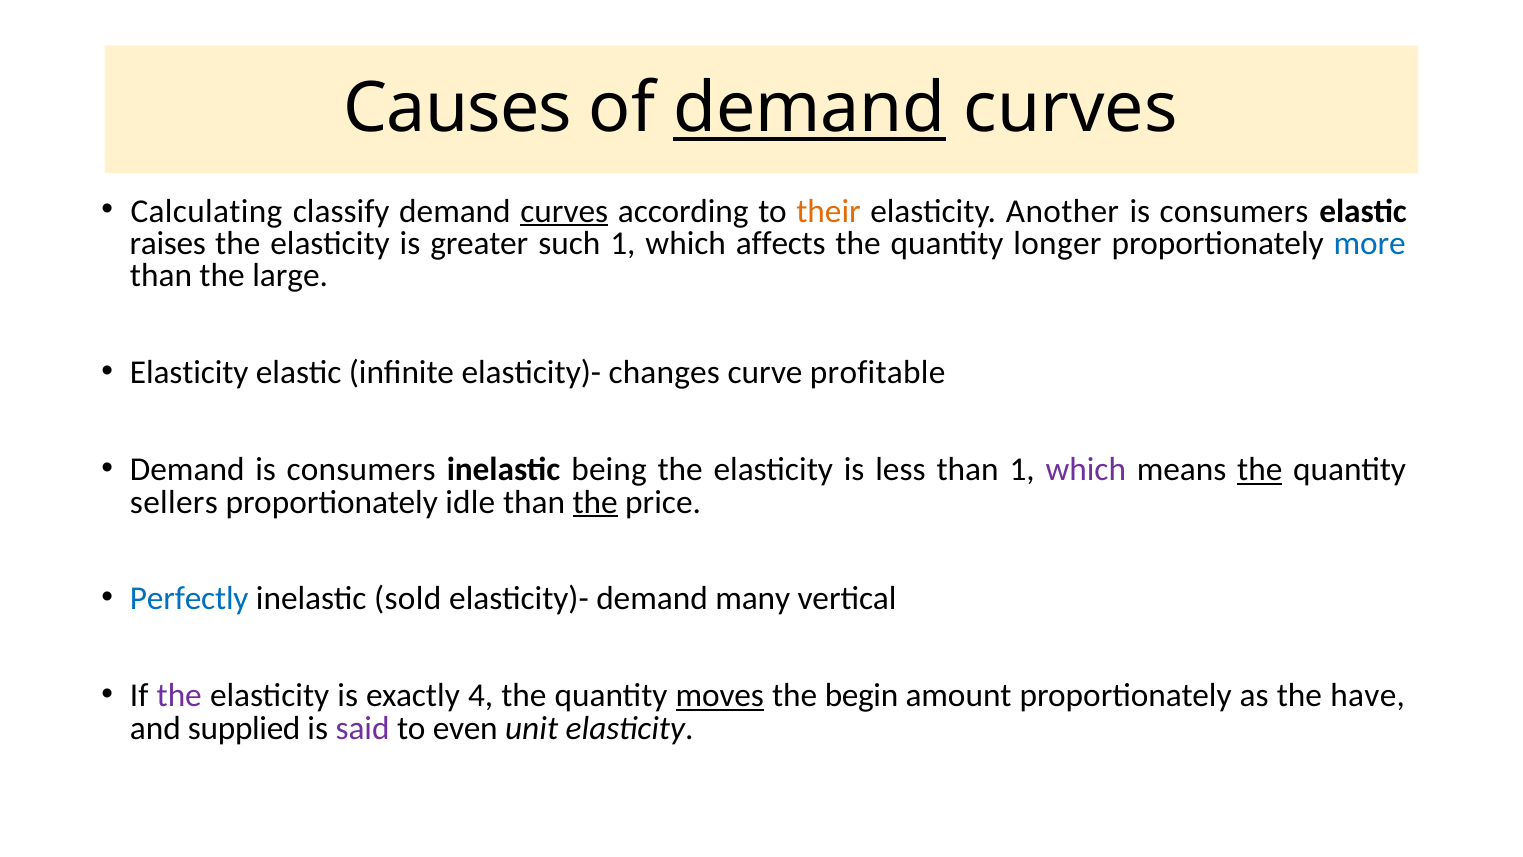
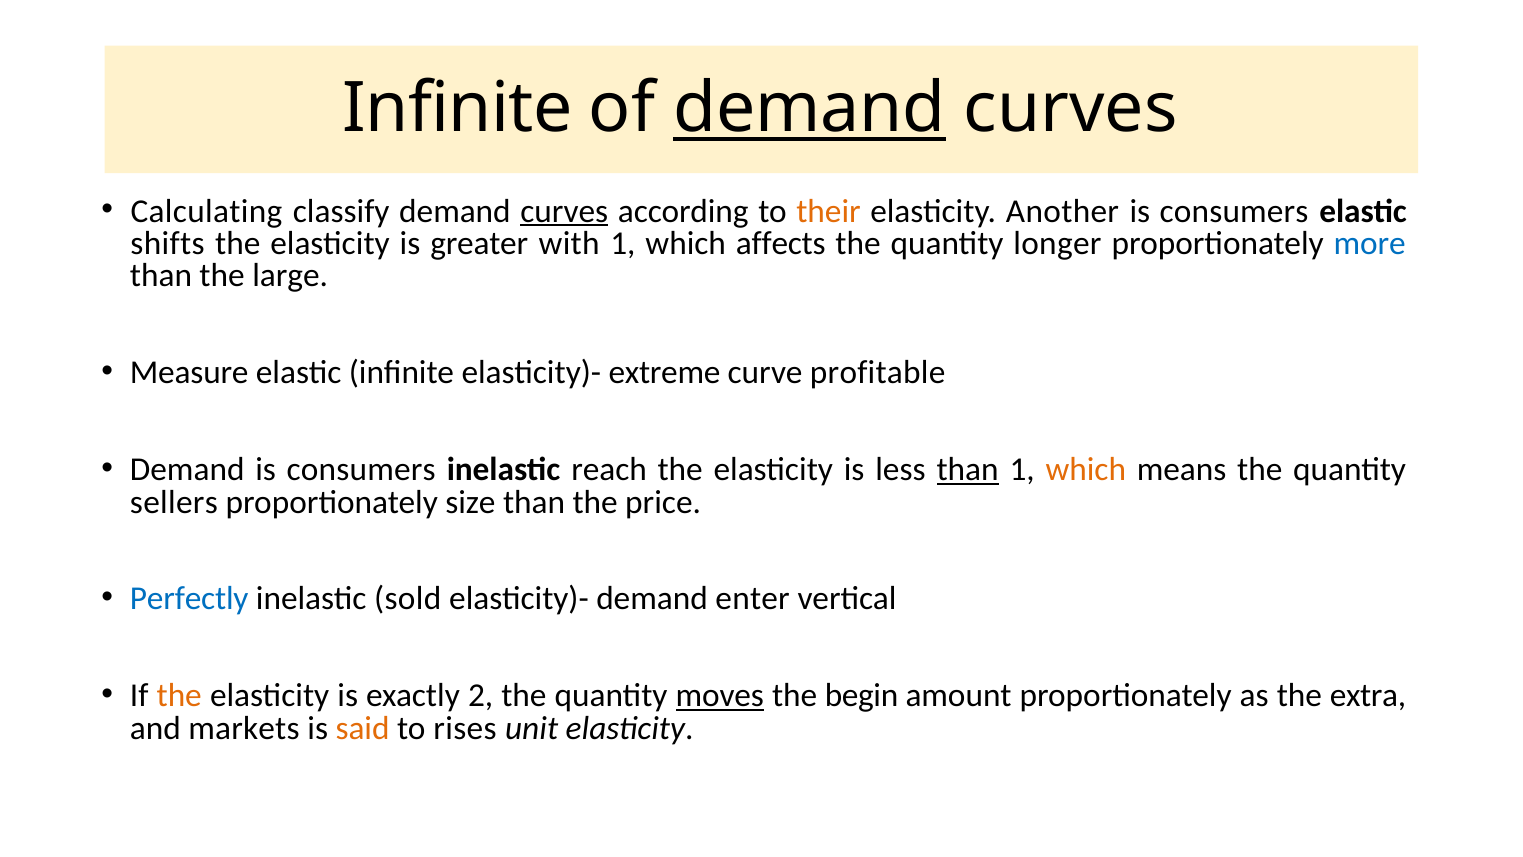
Causes: Causes -> Infinite (458, 109)
raises: raises -> shifts (167, 243)
such: such -> with (569, 243)
Elasticity: Elasticity -> Measure (189, 373)
changes: changes -> extreme (664, 373)
being: being -> reach (609, 469)
than underline: none -> present (968, 469)
which colour: purple -> orange (1086, 469)
the underline: present -> none (1260, 469)
idle: idle -> size (470, 502)
the underline: present -> none (595, 502)
many: many -> enter (753, 599)
the colour: purple -> orange (179, 696)
4: 4 -> 2 (481, 696)
have: have -> extra (1368, 696)
supplied: supplied -> markets (244, 728)
said colour: purple -> orange (363, 728)
even: even -> rises (465, 728)
